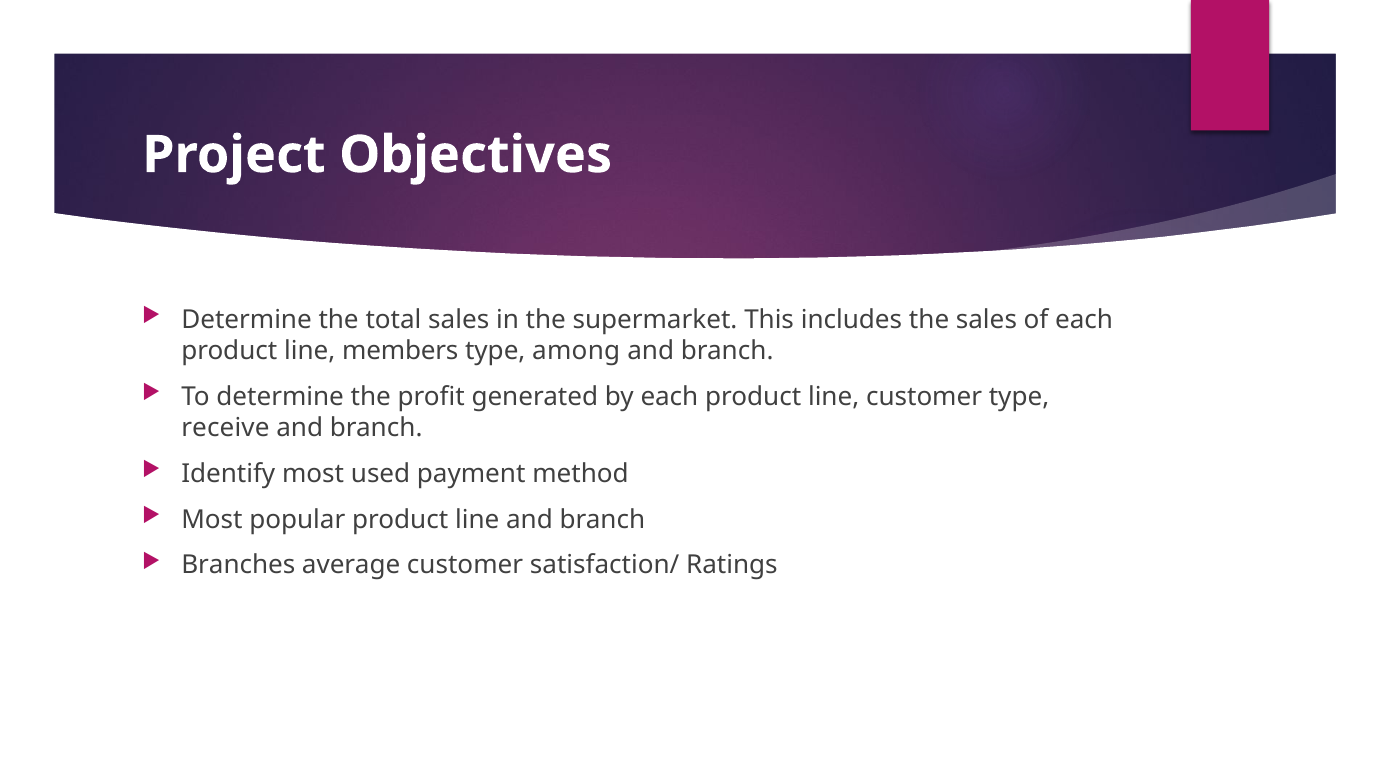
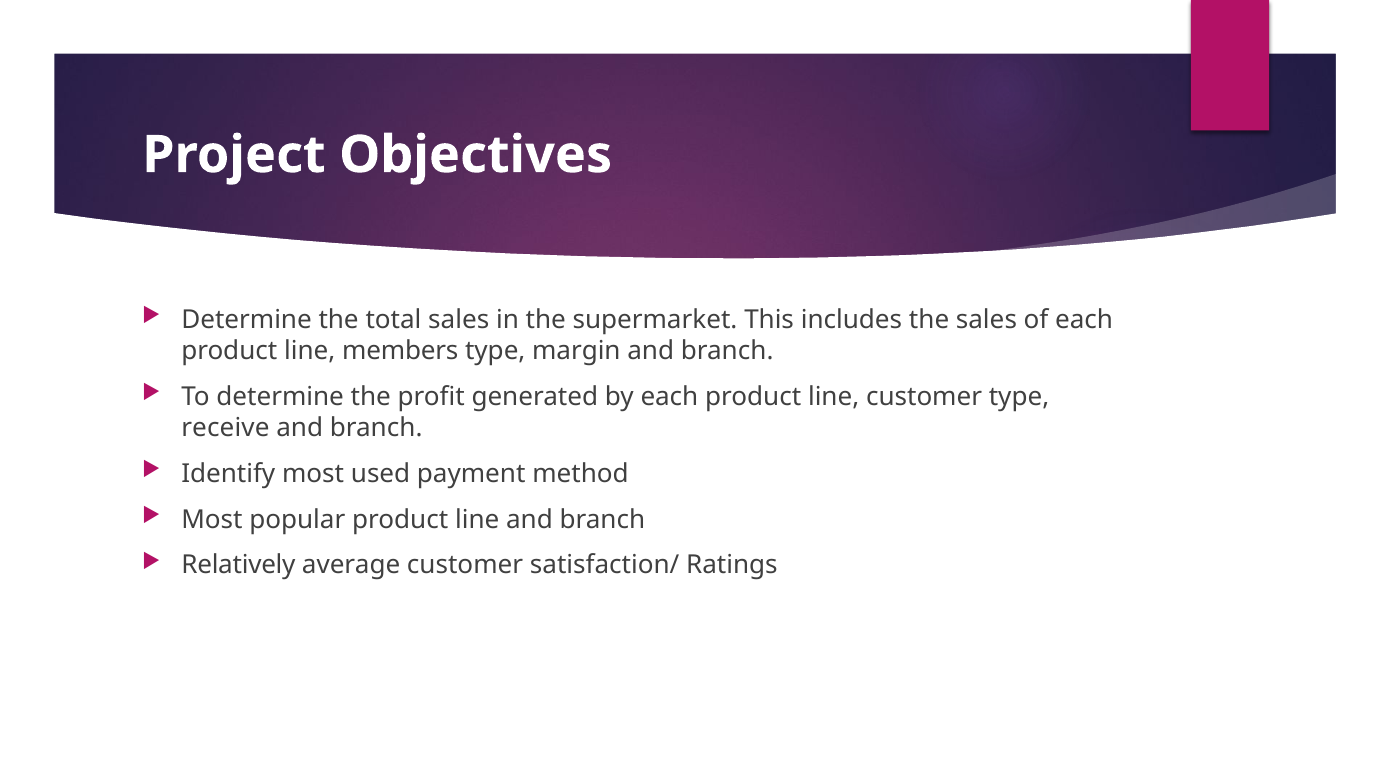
among: among -> margin (576, 351)
Branches: Branches -> Relatively (238, 566)
